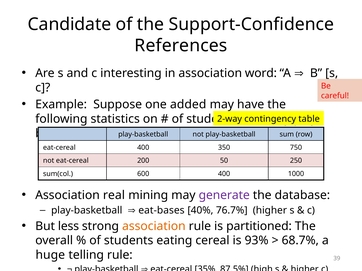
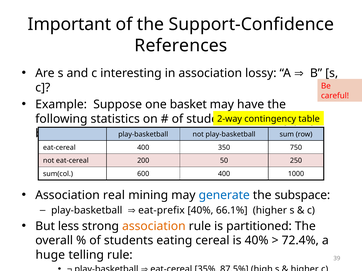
Candidate: Candidate -> Important (69, 24)
word: word -> lossy (261, 73)
added: added -> basket (188, 105)
generate colour: purple -> blue (224, 196)
database: database -> subspace (302, 196)
eat-bases: eat-bases -> eat-prefix (161, 211)
76.7%: 76.7% -> 66.1% (232, 211)
is 93%: 93% -> 40% (257, 241)
68.7%: 68.7% -> 72.4% (300, 241)
